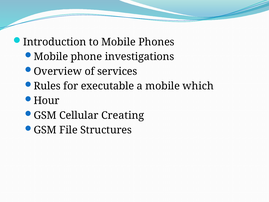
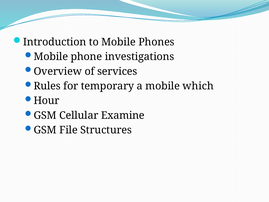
executable: executable -> temporary (107, 86)
Creating: Creating -> Examine (123, 115)
